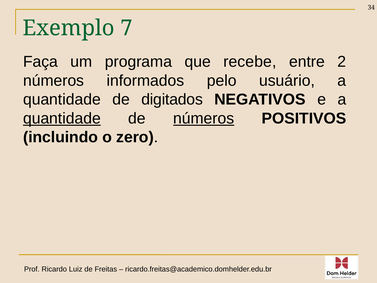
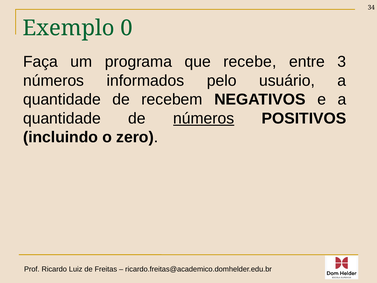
7: 7 -> 0 (126, 28)
2: 2 -> 3 (342, 62)
digitados: digitados -> recebem (172, 99)
quantidade underline: present -> none (62, 118)
